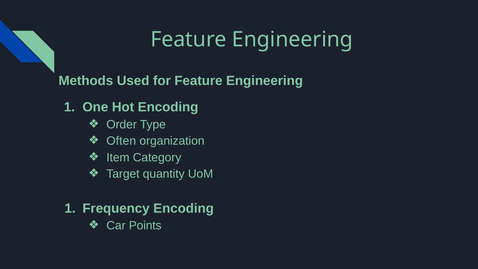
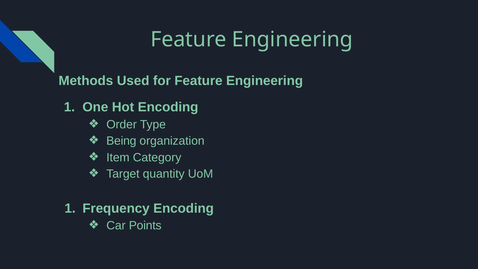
Often: Often -> Being (121, 141)
